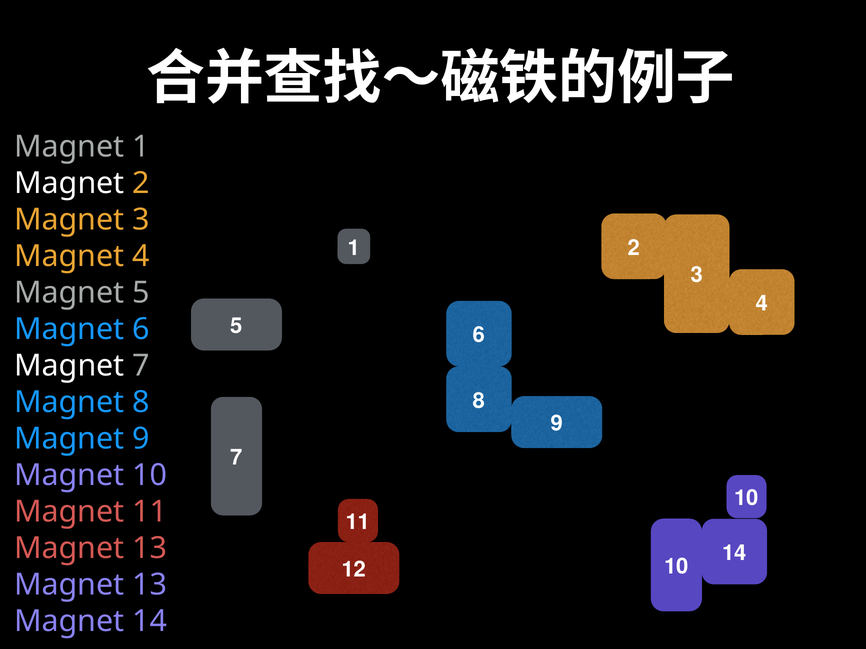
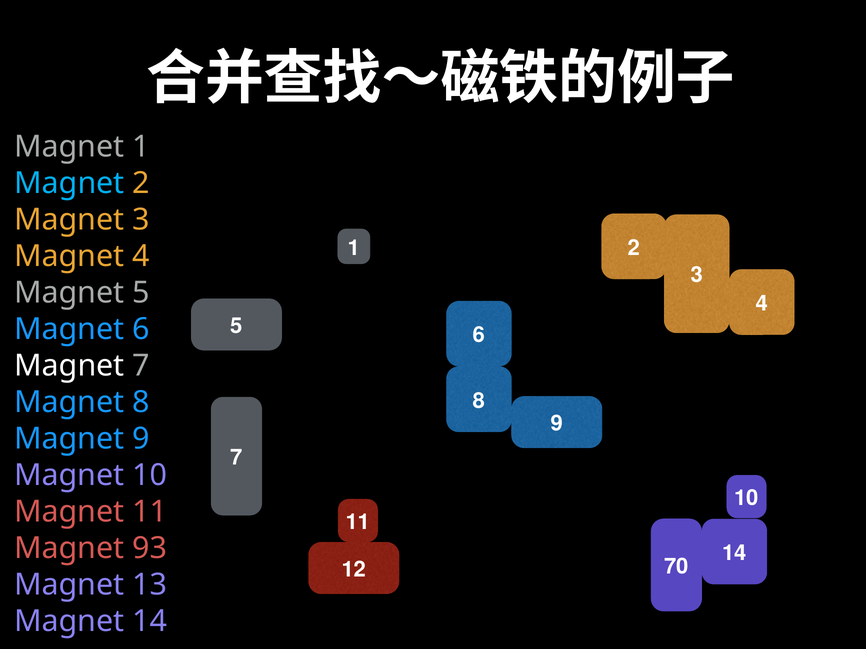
Magnet colour: white -> light blue (69, 183)
13: 13 -> 93 (150, 549)
10: 10 -> 70 (676, 567)
